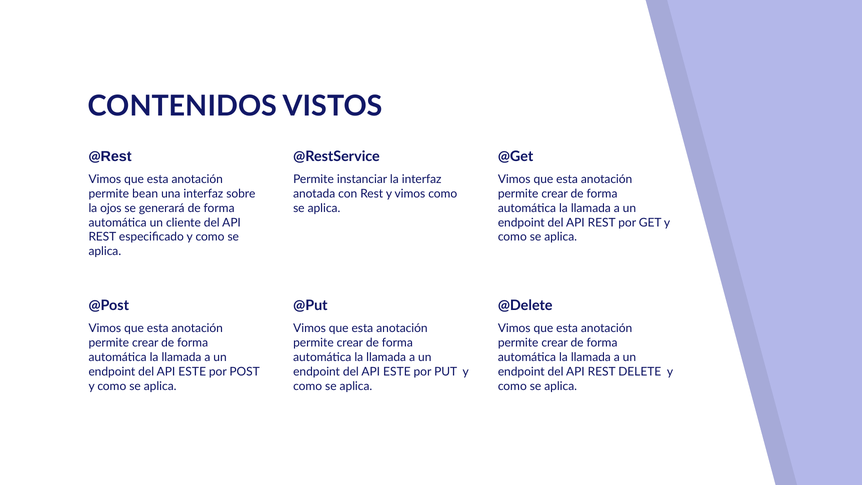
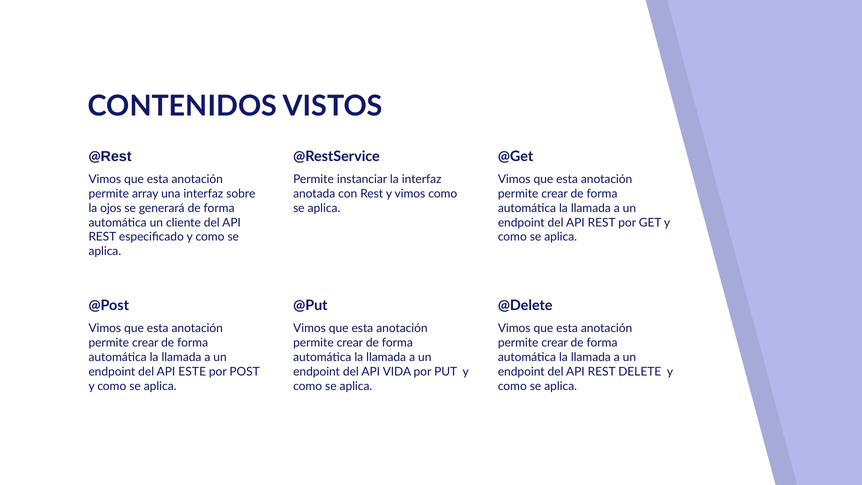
bean: bean -> array (145, 194)
ESTE: ESTE -> VIDA (397, 372)
